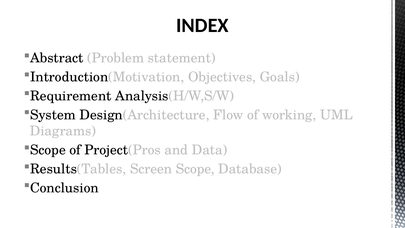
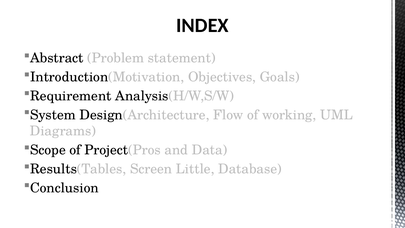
Screen Scope: Scope -> Little (195, 169)
